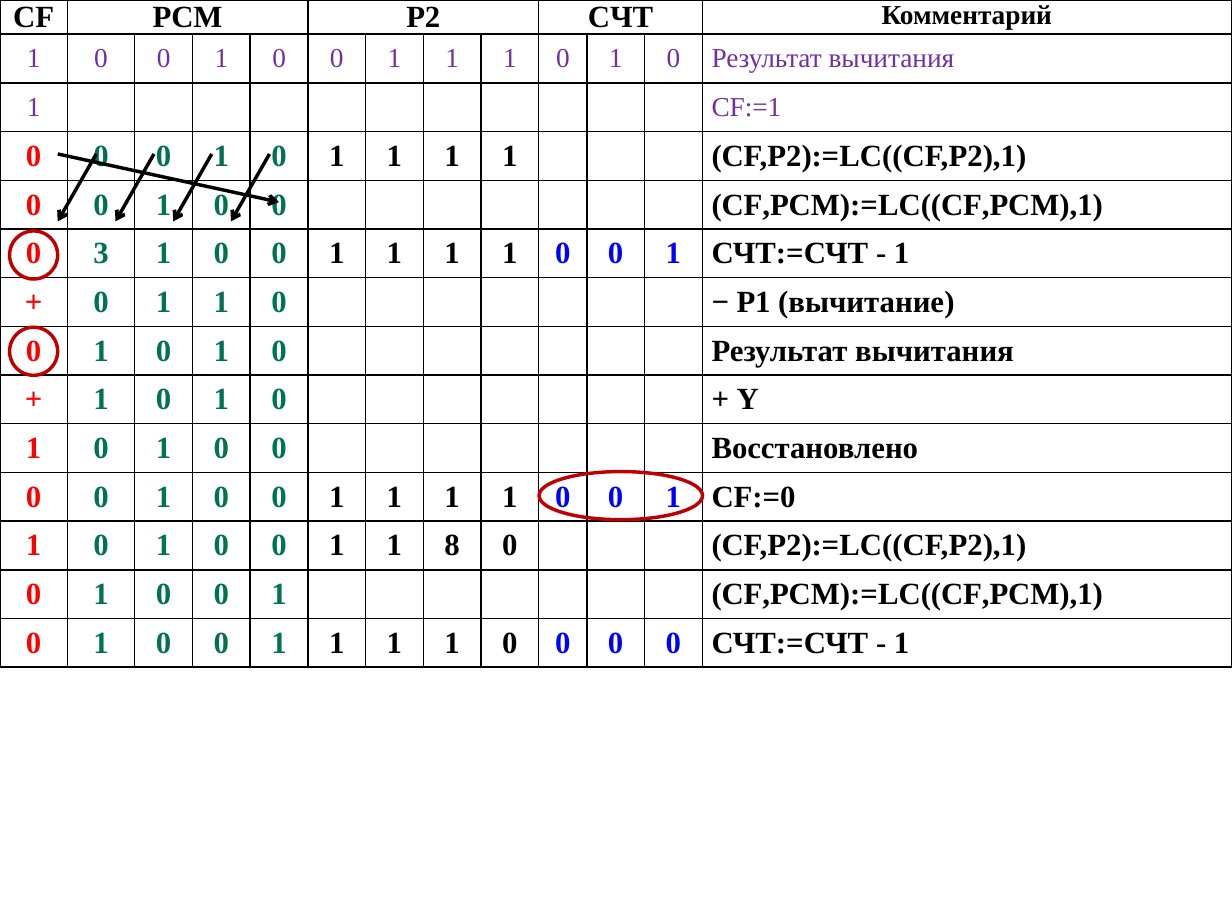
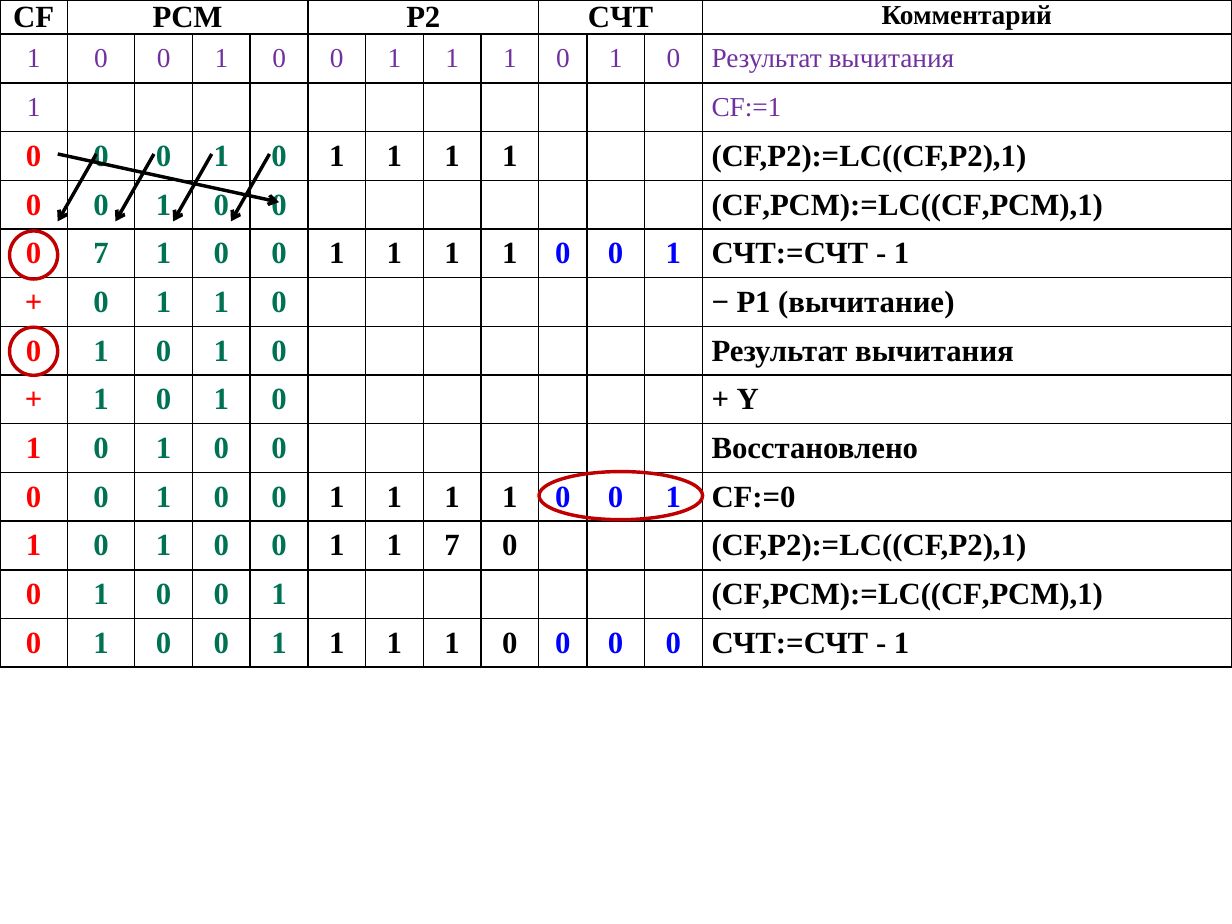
0 3: 3 -> 7 (101, 254)
1 8: 8 -> 7 (452, 546)
